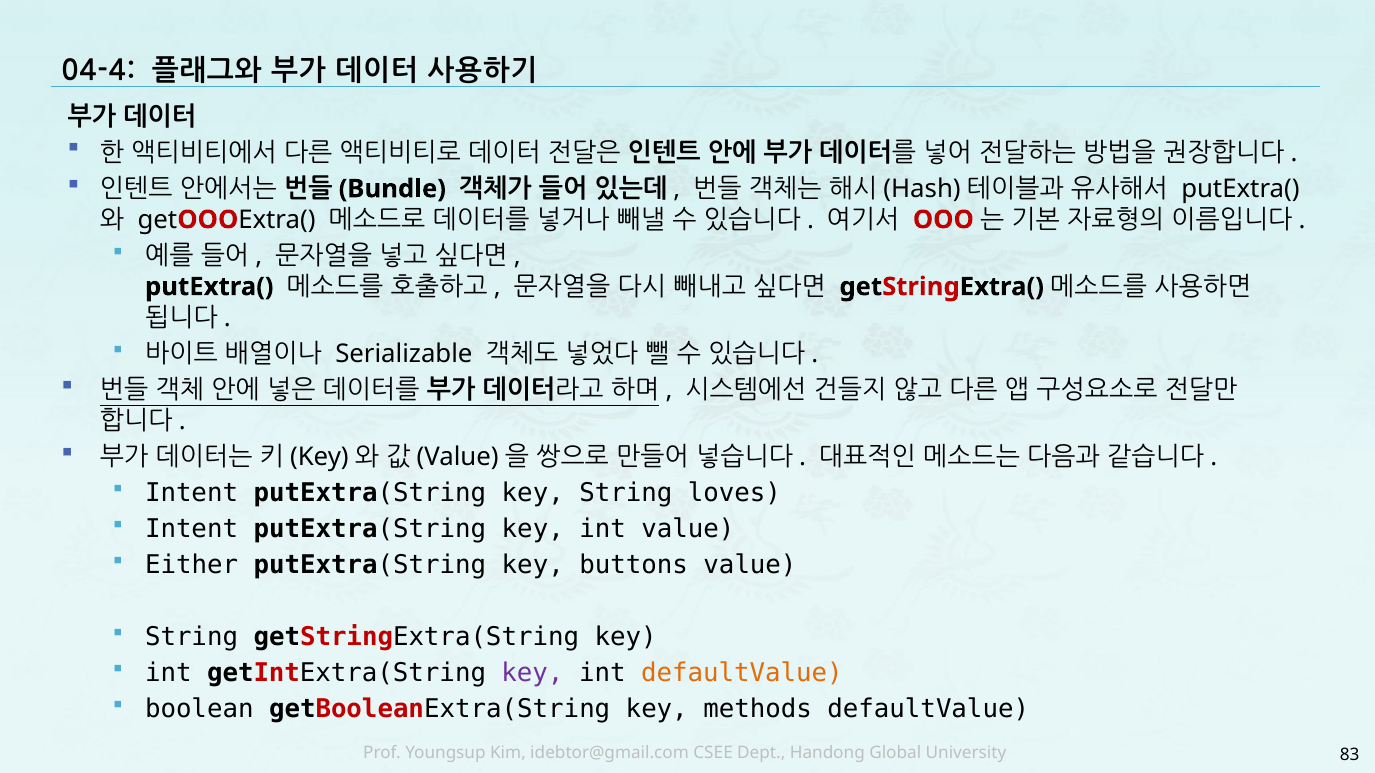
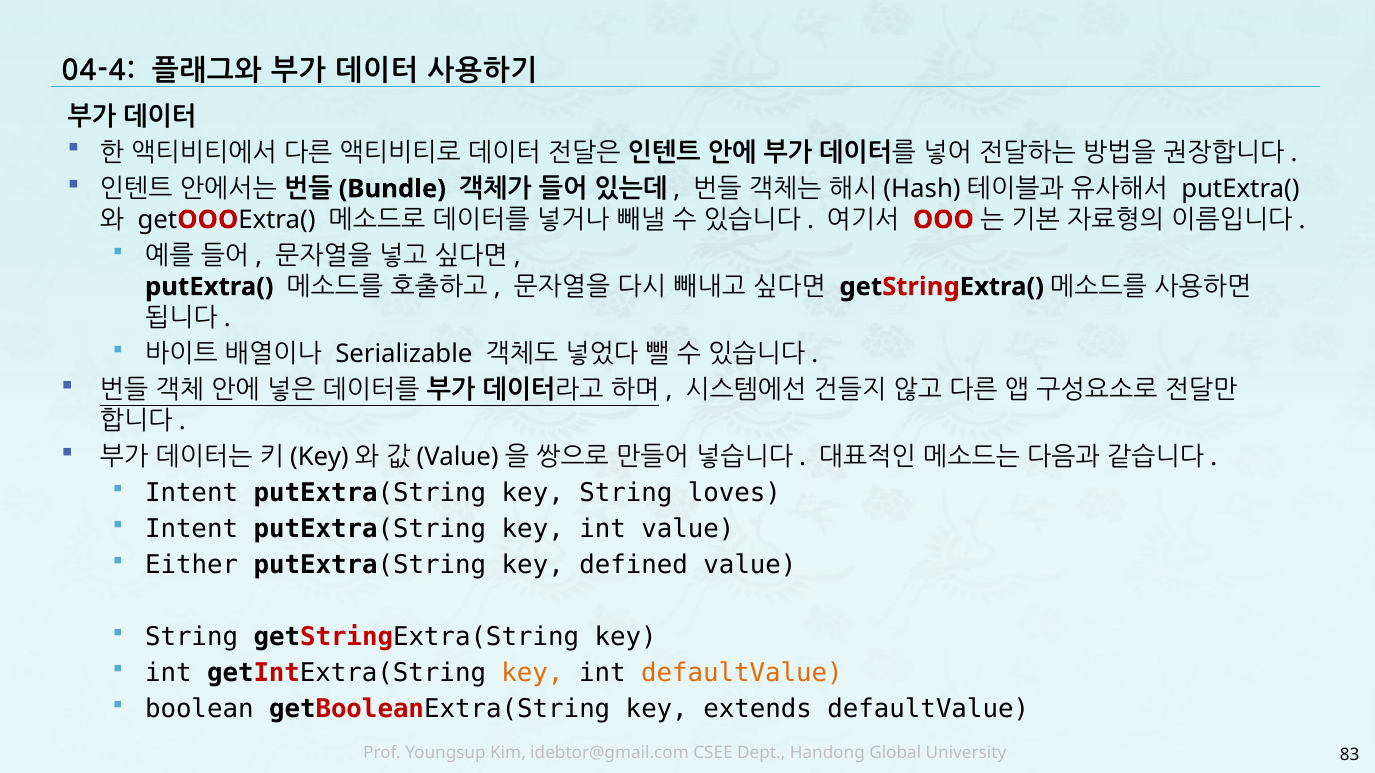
buttons: buttons -> defined (634, 565)
key colour: purple -> orange (532, 674)
methods: methods -> extends (758, 710)
